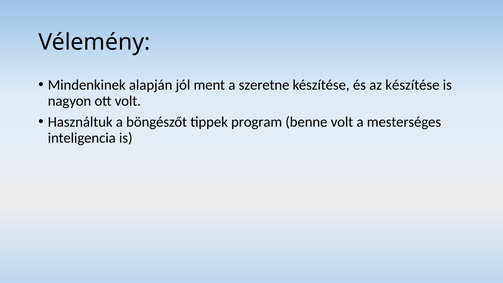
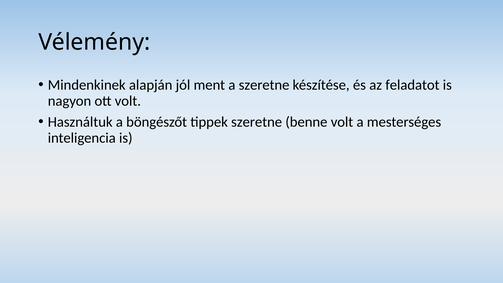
az készítése: készítése -> feladatot (412, 85)
tippek program: program -> szeretne (257, 122)
